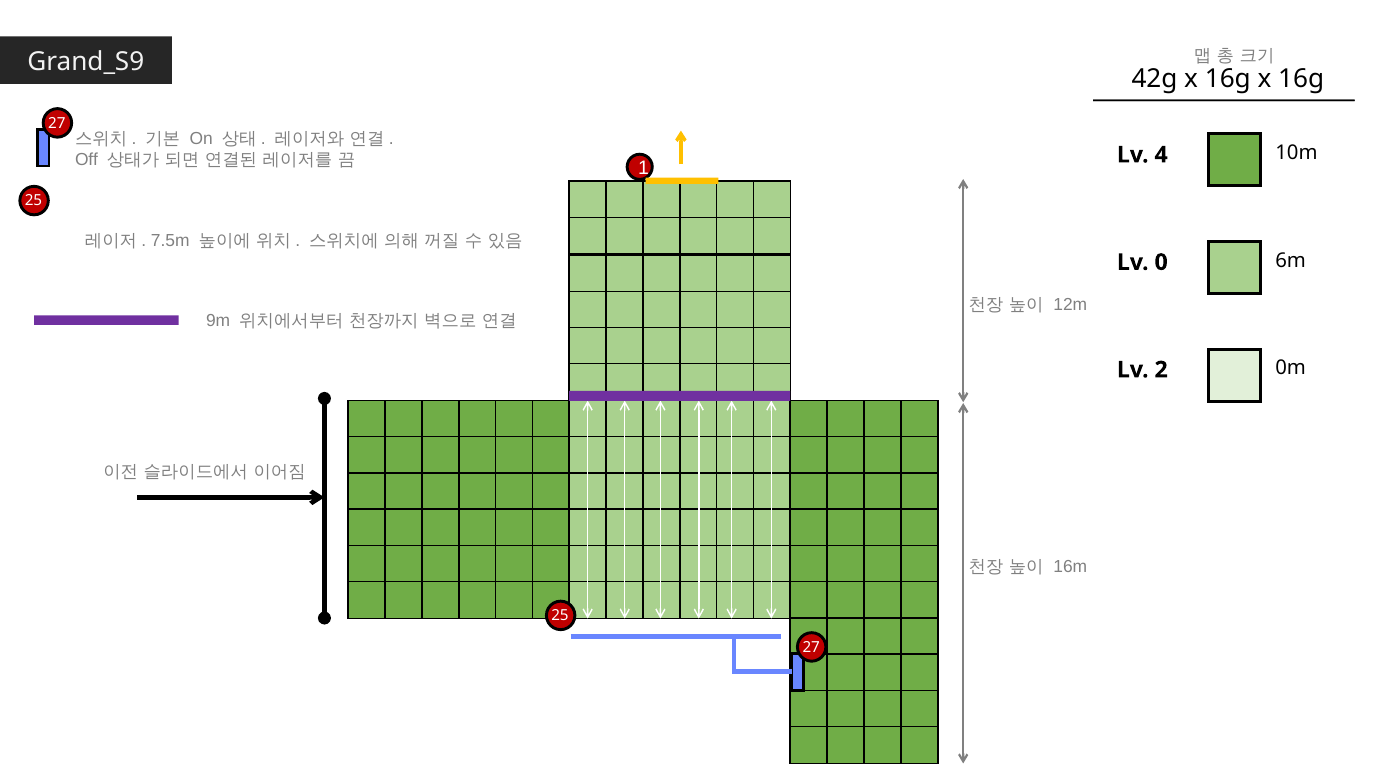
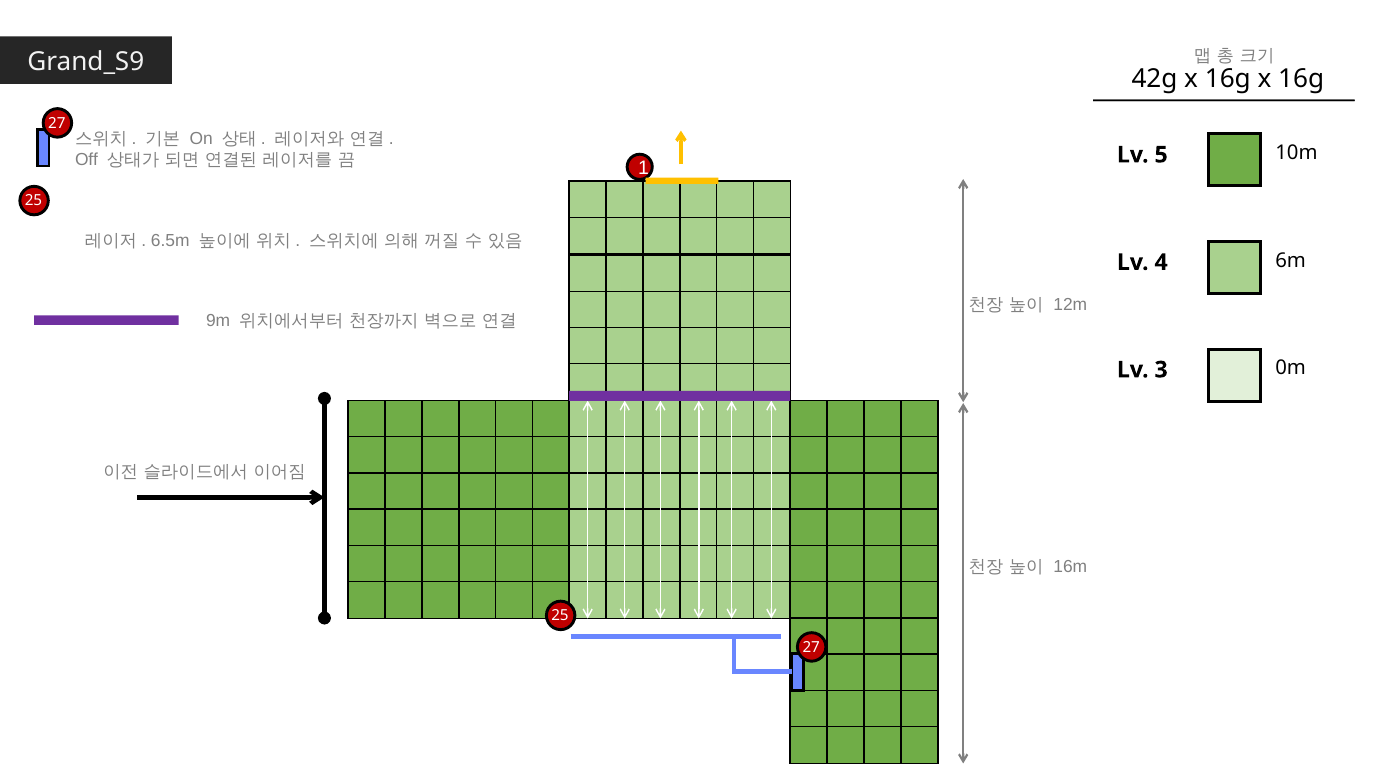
4: 4 -> 5 (1161, 155)
7.5m: 7.5m -> 6.5m (170, 241)
0: 0 -> 4 (1161, 262)
2: 2 -> 3 (1161, 370)
